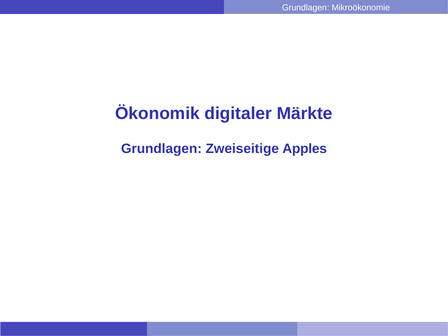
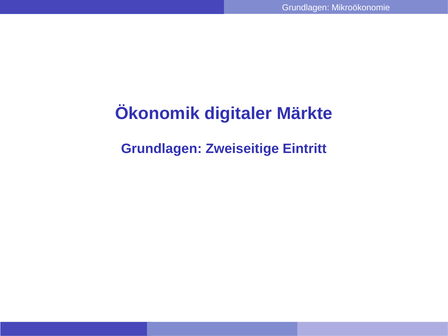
Apples: Apples -> Eintritt (305, 149)
